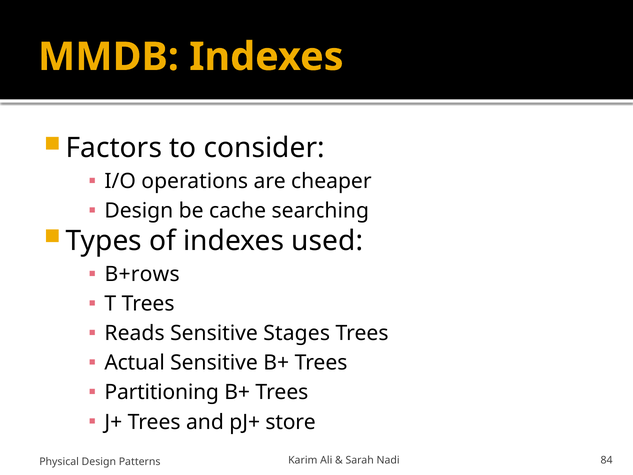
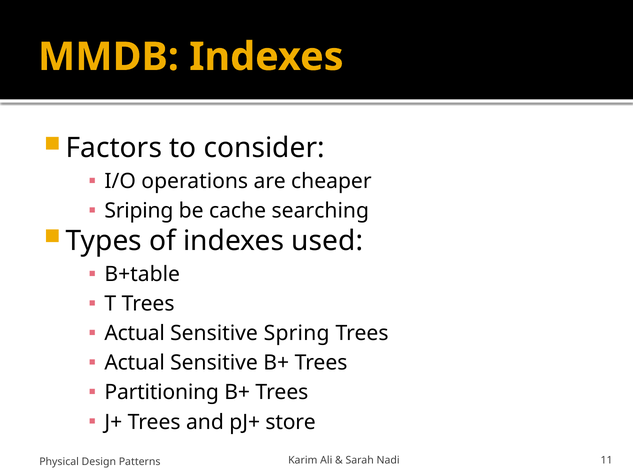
Design: Design -> Sriping (139, 211)
B+rows: B+rows -> B+table (142, 274)
Reads: Reads -> Actual (135, 333)
Stages: Stages -> Spring (297, 333)
84: 84 -> 11 (607, 460)
